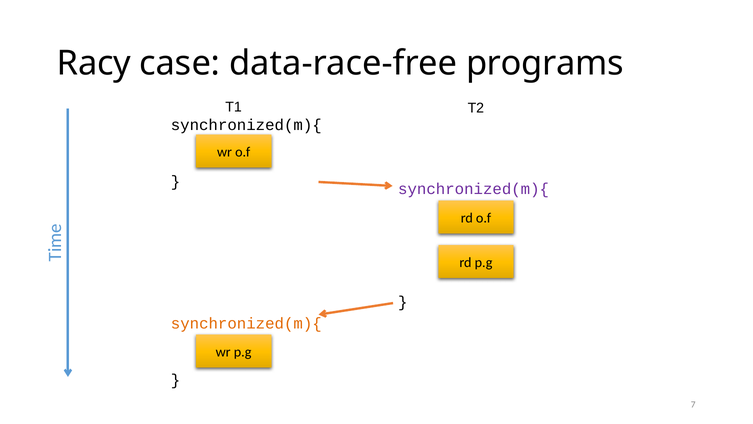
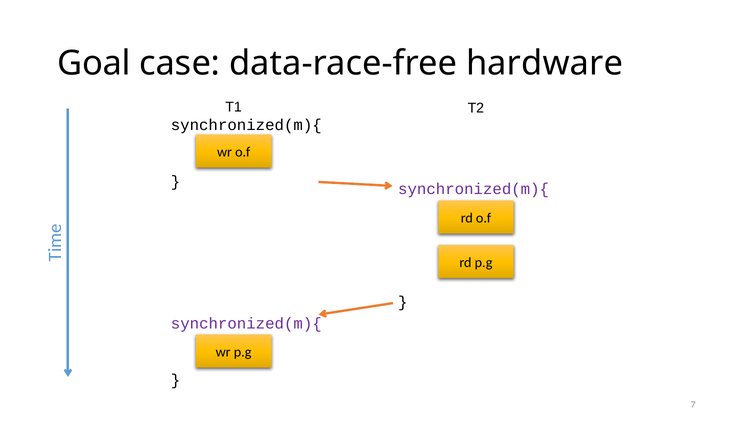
Racy: Racy -> Goal (94, 63)
programs: programs -> hardware (545, 63)
synchronized(m){ colour: orange -> purple (246, 323)
